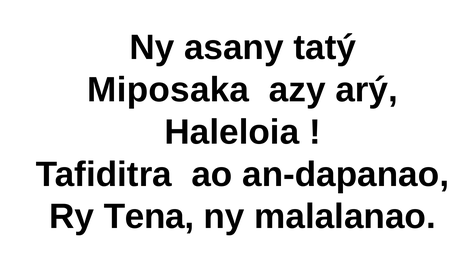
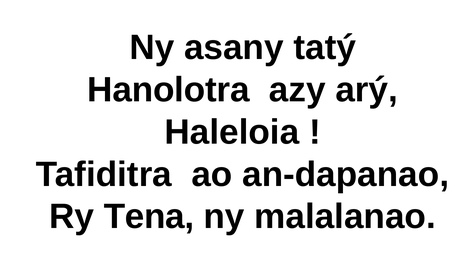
Miposaka: Miposaka -> Hanolotra (168, 90)
